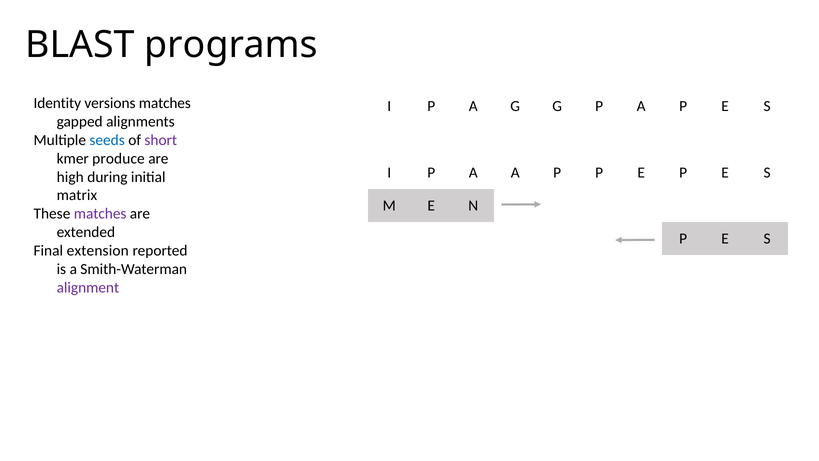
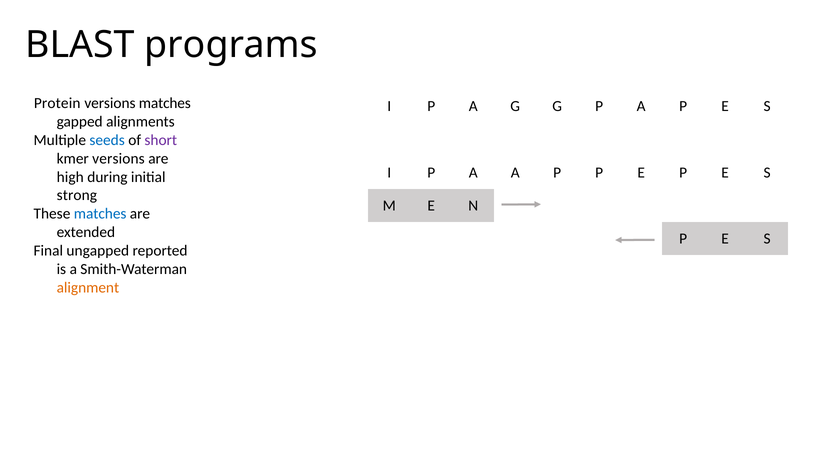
Identity: Identity -> Protein (57, 103)
kmer produce: produce -> versions (118, 158)
matrix: matrix -> strong (77, 195)
matches colour: purple -> blue (100, 214)
extension: extension -> ungapped (98, 251)
alignment colour: purple -> orange (88, 287)
